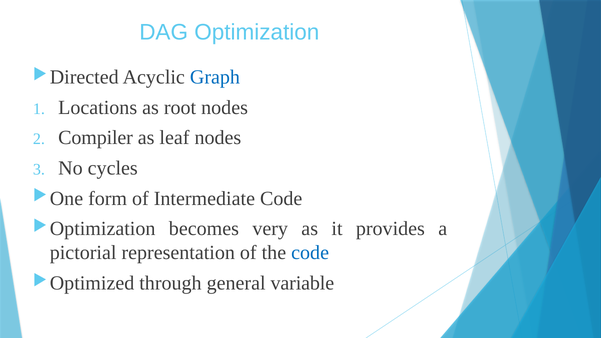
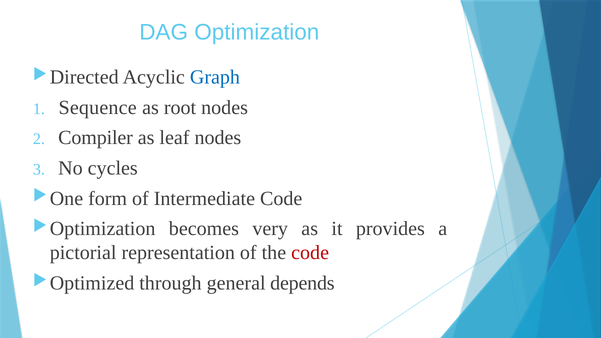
Locations: Locations -> Sequence (98, 107)
code colour: blue -> red (310, 253)
variable: variable -> depends (302, 283)
